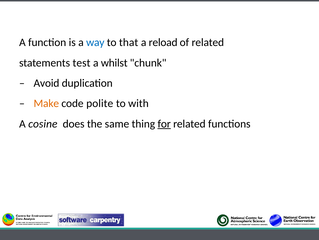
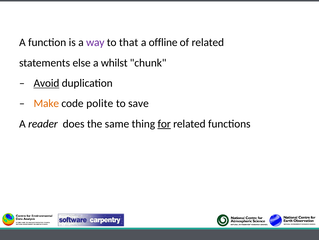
way colour: blue -> purple (95, 42)
reload: reload -> offline (163, 42)
test: test -> else (82, 63)
Avoid underline: none -> present (46, 83)
with: with -> save (138, 103)
cosine: cosine -> reader (43, 123)
